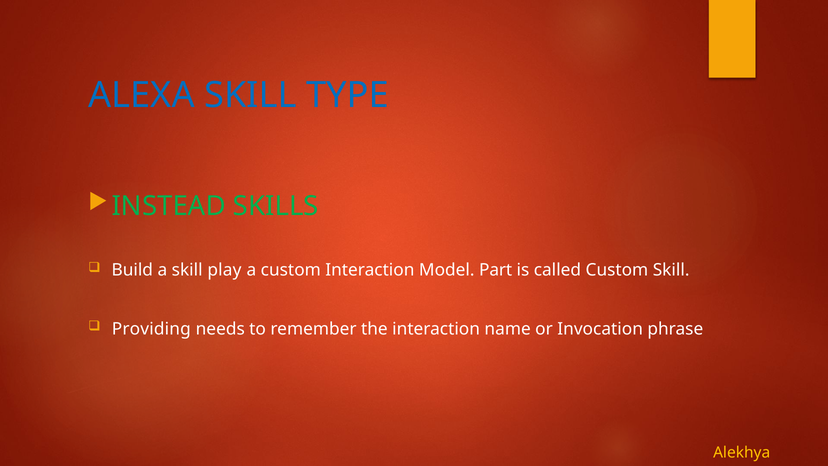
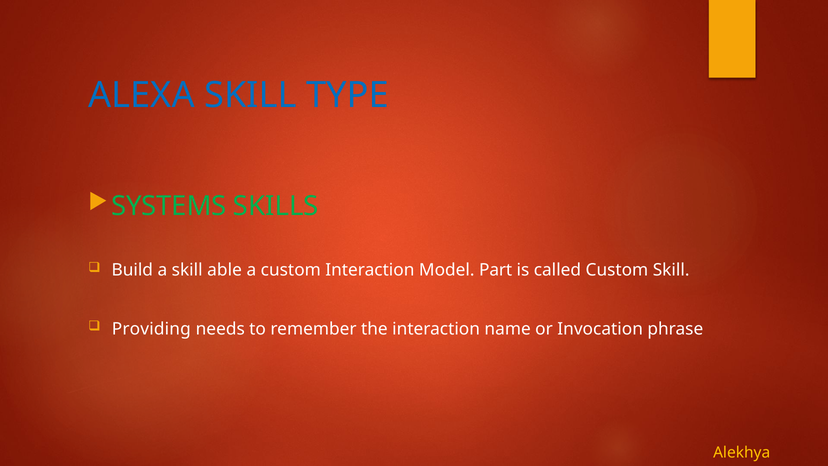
INSTEAD: INSTEAD -> SYSTEMS (169, 206)
play: play -> able (225, 270)
